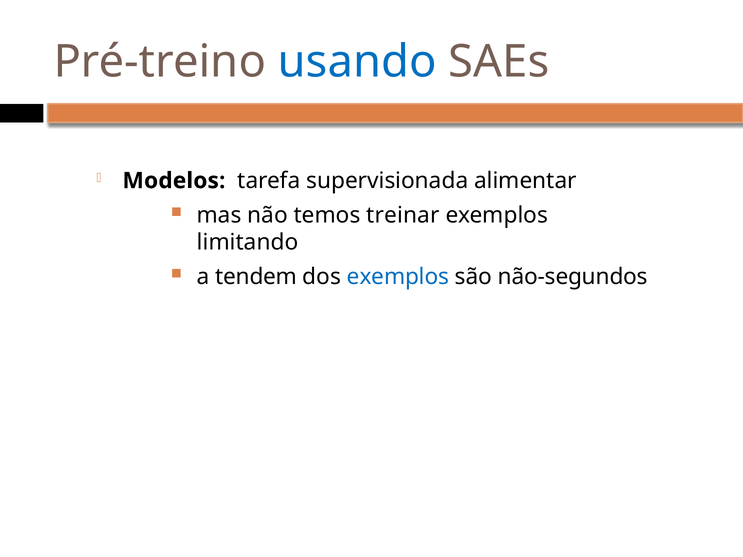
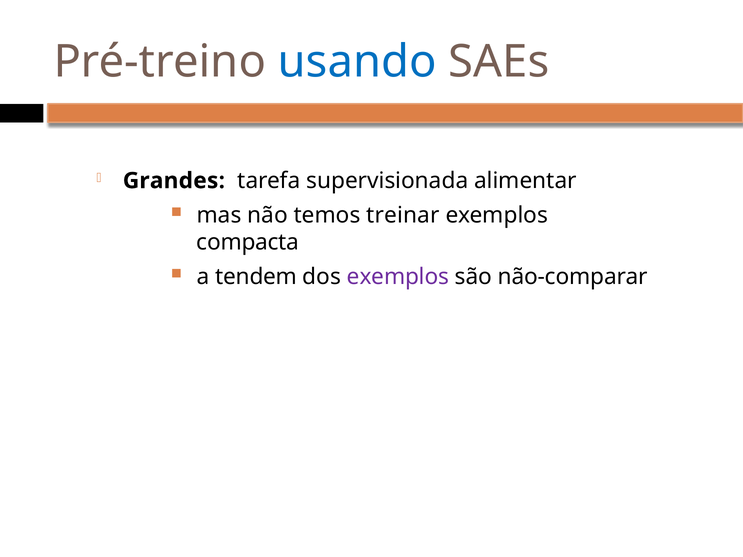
Modelos: Modelos -> Grandes (174, 181)
limitando: limitando -> compacta (248, 242)
exemplos colour: blue -> purple (398, 277)
não-segundos: não-segundos -> não-comparar (573, 277)
